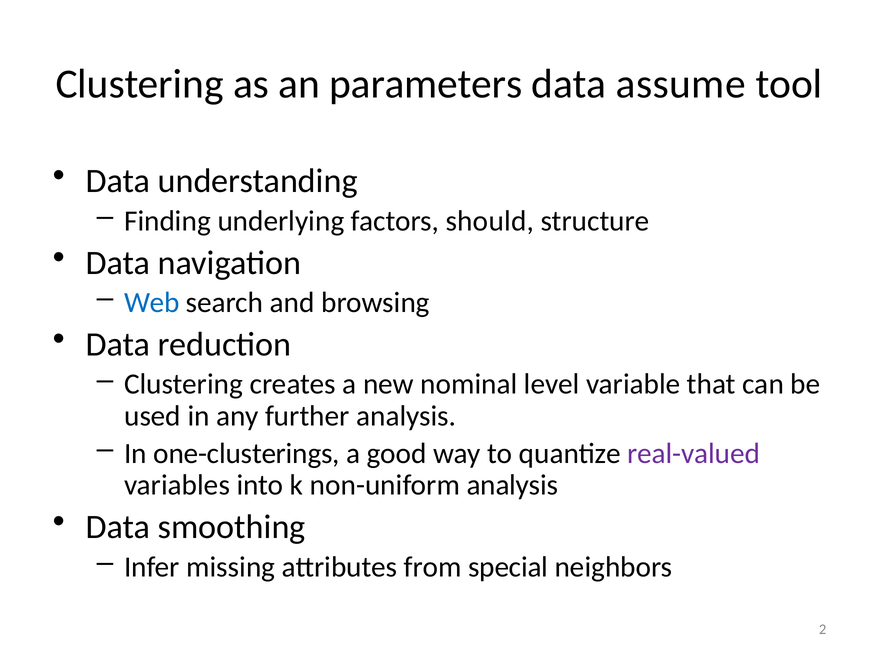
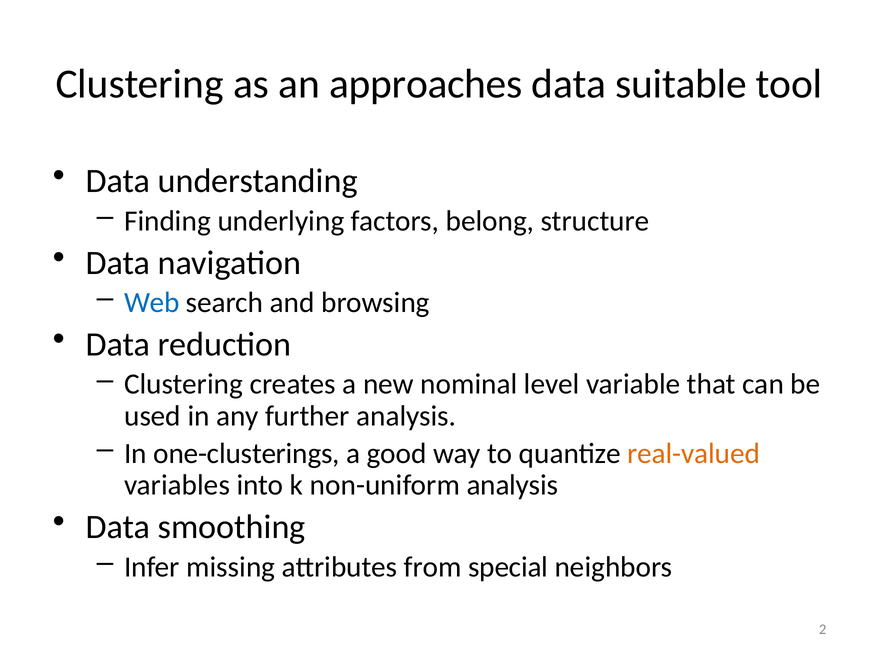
parameters: parameters -> approaches (426, 84)
assume: assume -> suitable (681, 84)
should: should -> belong (490, 221)
real-valued colour: purple -> orange (694, 454)
